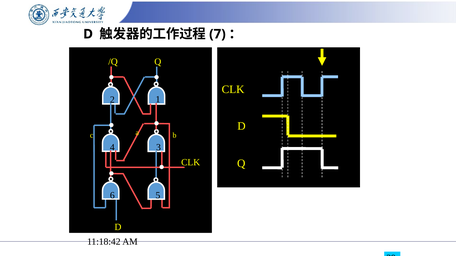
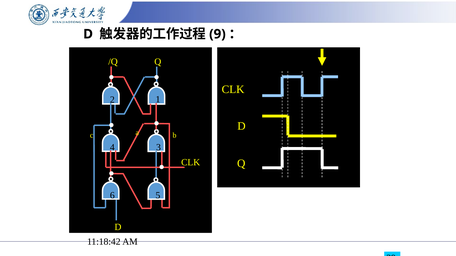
7: 7 -> 9 (217, 34)
